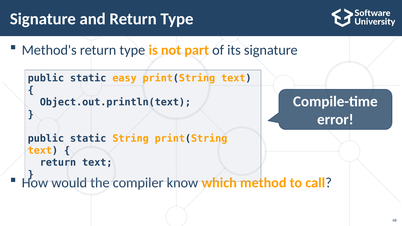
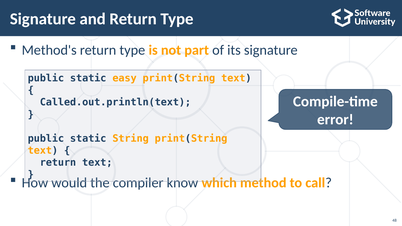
Object.out.println(text: Object.out.println(text -> Called.out.println(text (115, 102)
